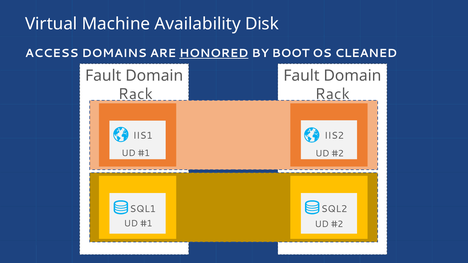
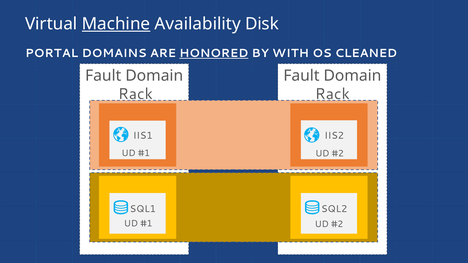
Machine underline: none -> present (116, 24)
ACCESS: ACCESS -> PORTAL (52, 53)
BOOT: BOOT -> WITH (291, 53)
